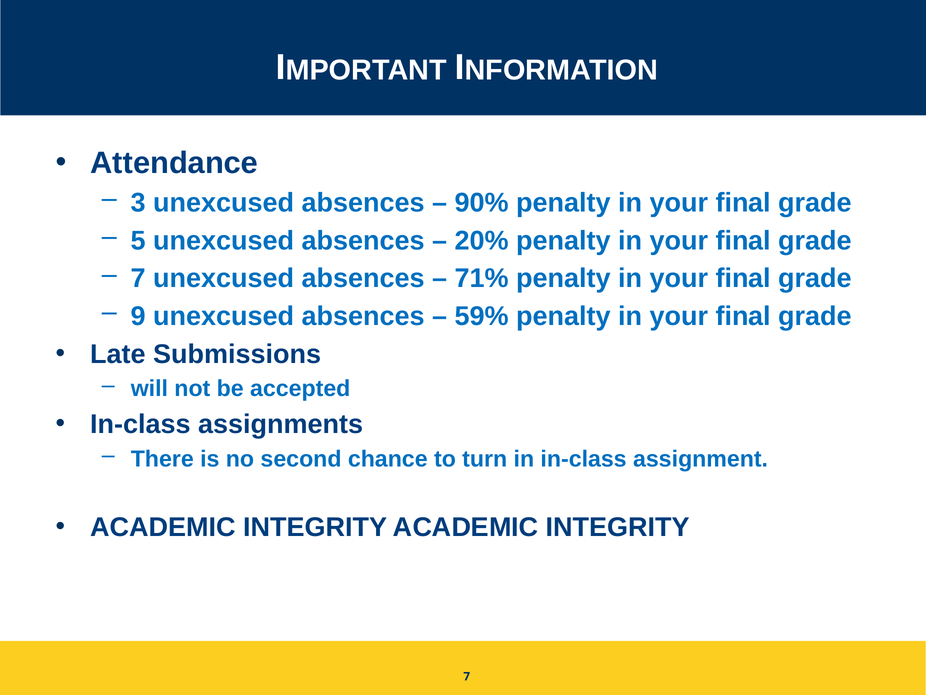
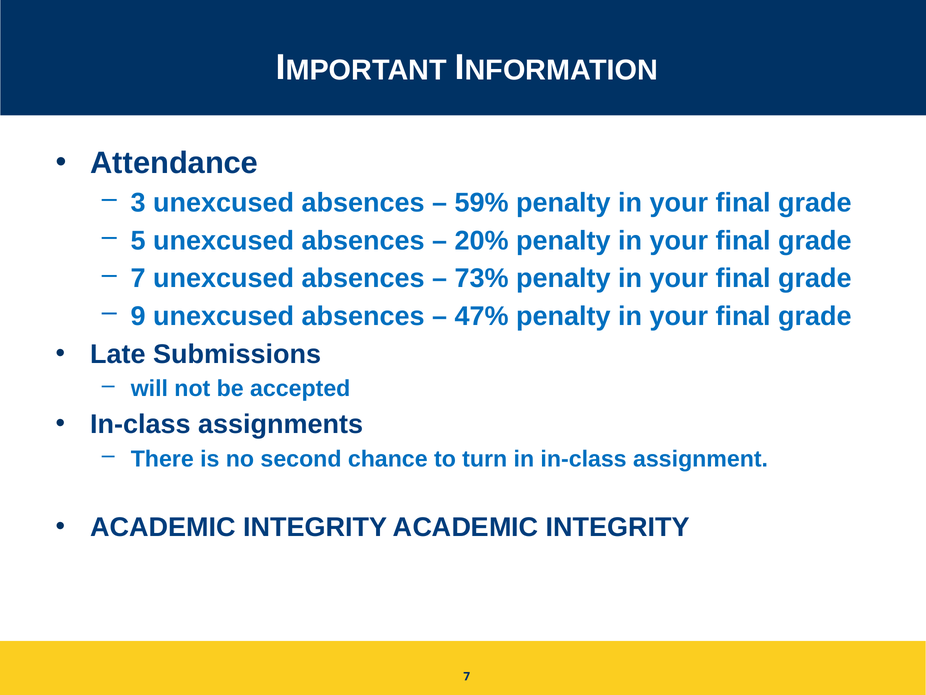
90%: 90% -> 59% (482, 203)
71%: 71% -> 73% (482, 278)
59%: 59% -> 47% (482, 316)
